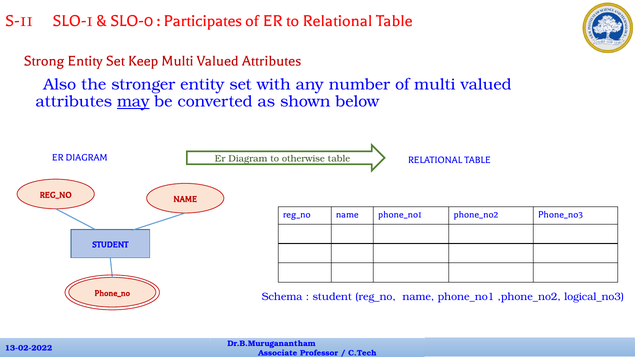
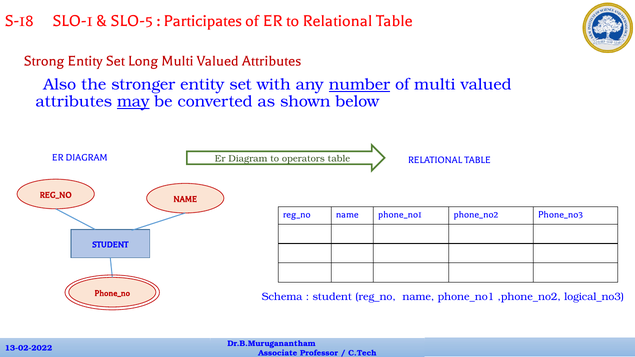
S-11: S-11 -> S-18 (19, 21)
SLO-0: SLO-0 -> SLO-5 (132, 21)
Keep: Keep -> Long (143, 61)
number underline: none -> present (359, 84)
otherwise: otherwise -> operators (303, 159)
